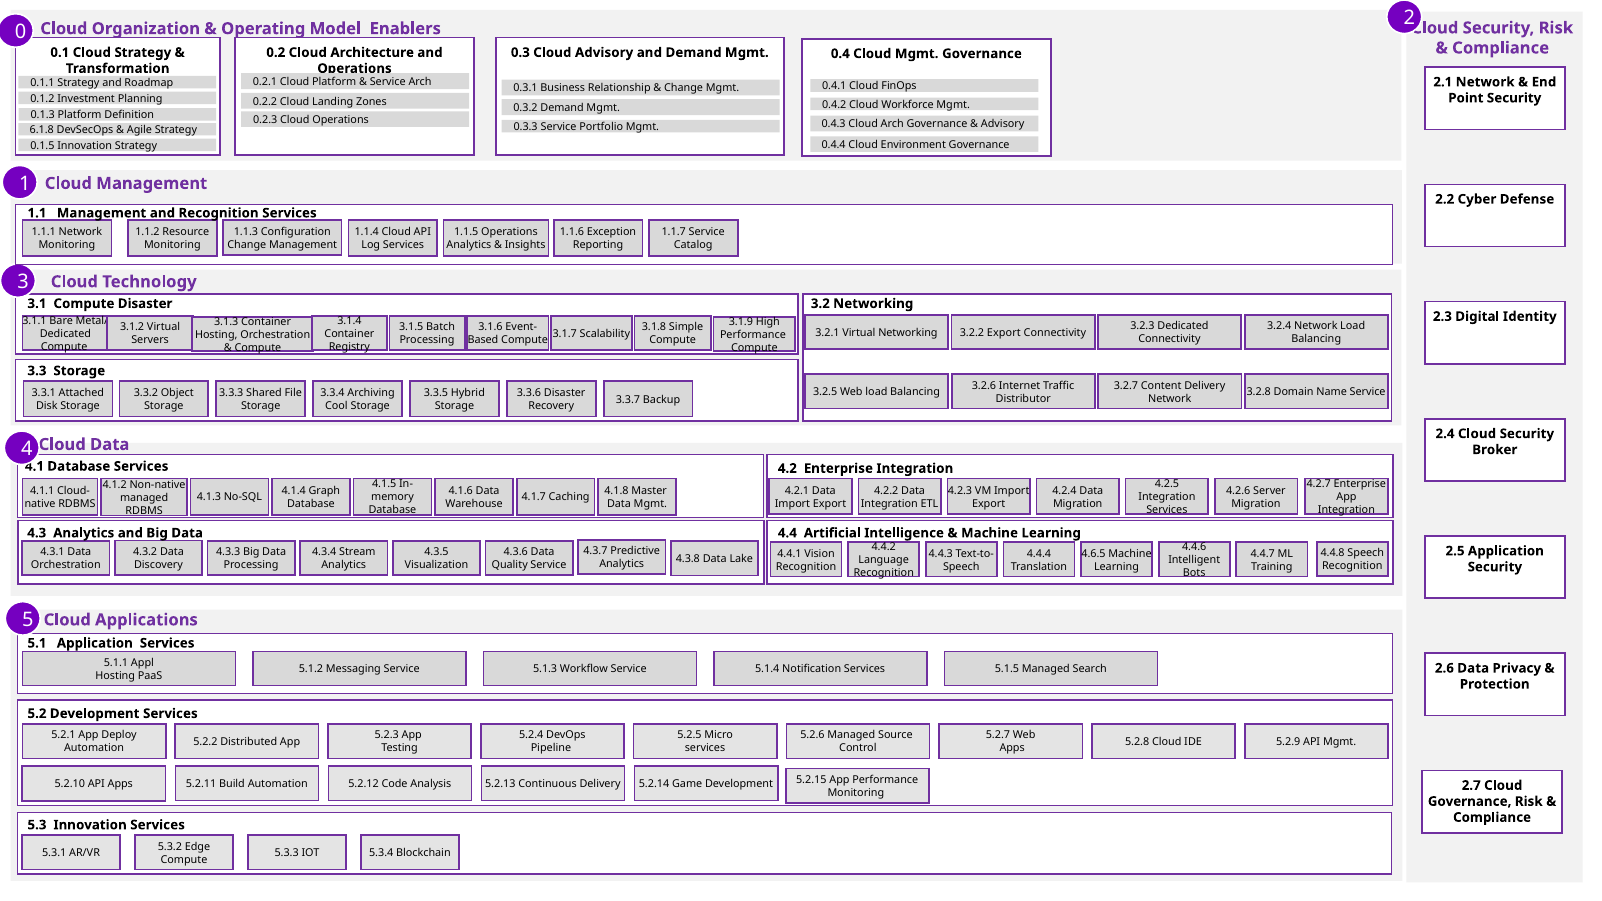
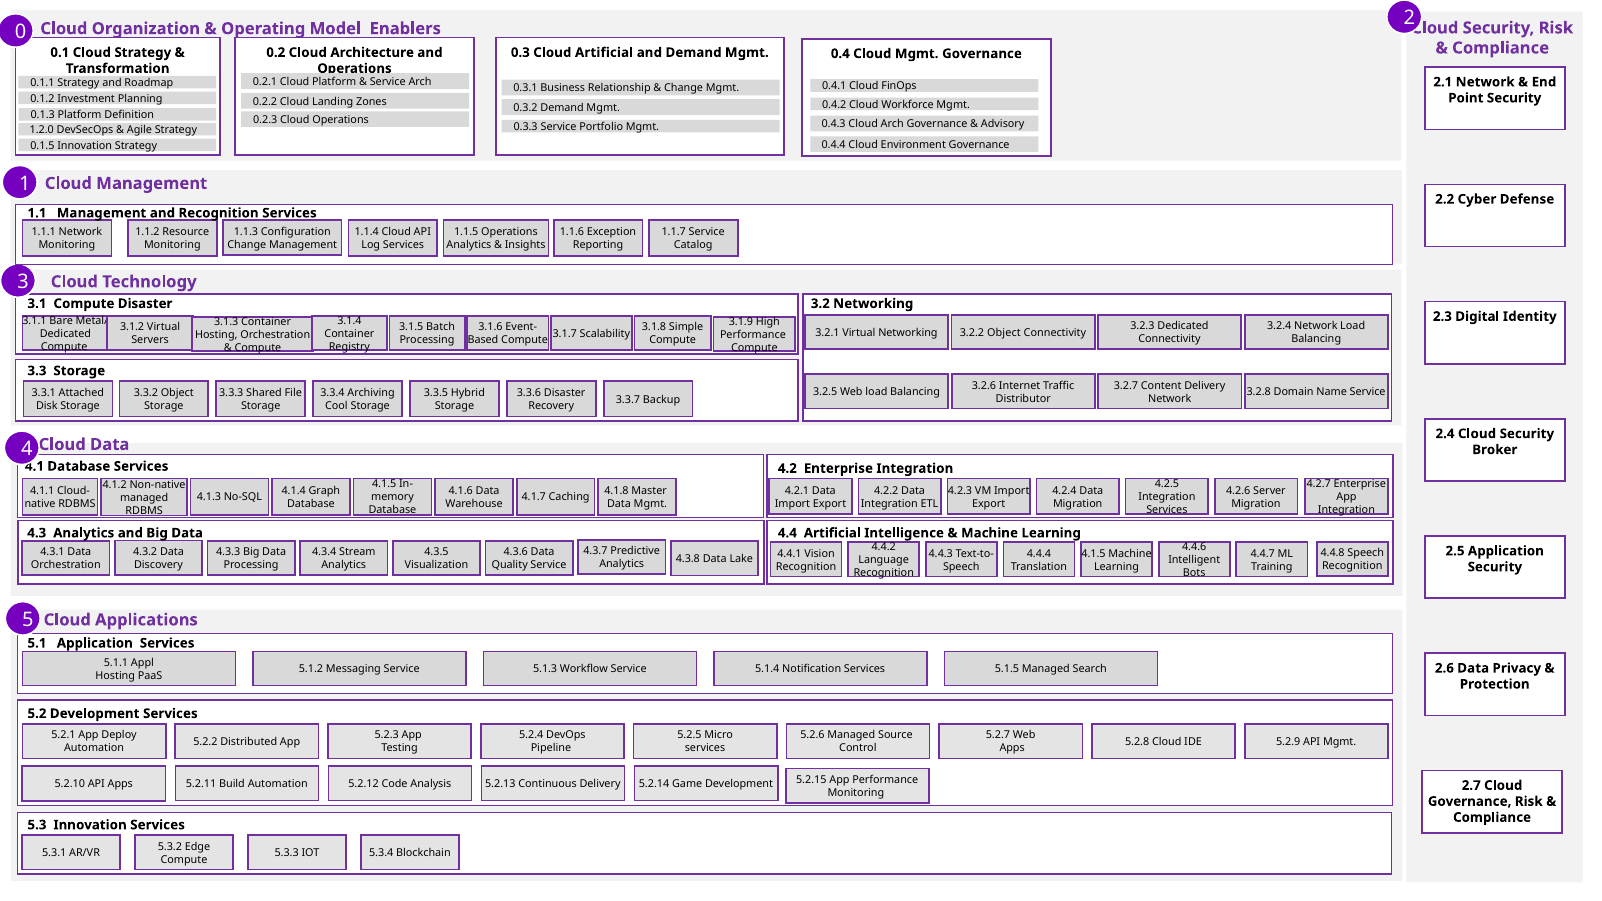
Cloud Advisory: Advisory -> Artificial (604, 53)
6.1.8: 6.1.8 -> 1.2.0 (42, 130)
3.2.2 Export: Export -> Object (1004, 333)
4.6.5: 4.6.5 -> 4.1.5 (1094, 554)
